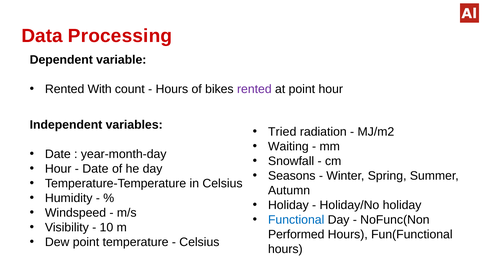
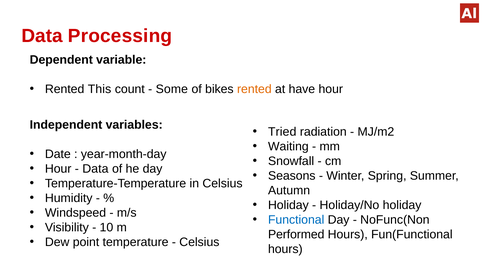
With: With -> This (100, 89)
Hours: Hours -> Some (172, 89)
rented colour: purple -> orange (254, 89)
at point: point -> have (302, 89)
Date: Date -> Data (95, 169)
